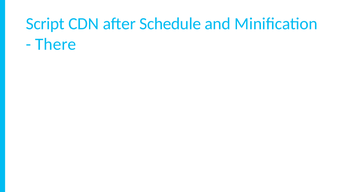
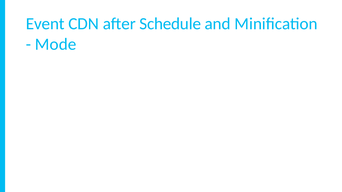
Script: Script -> Event (45, 24)
There: There -> Mode (56, 44)
